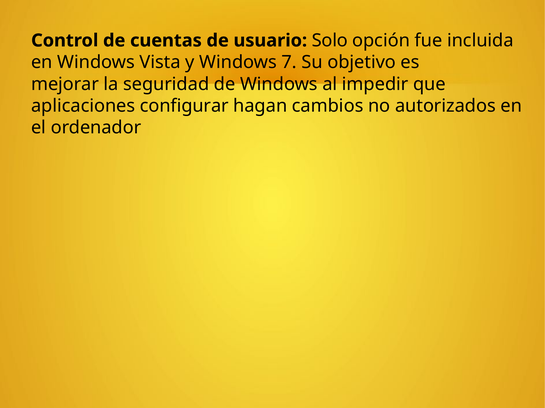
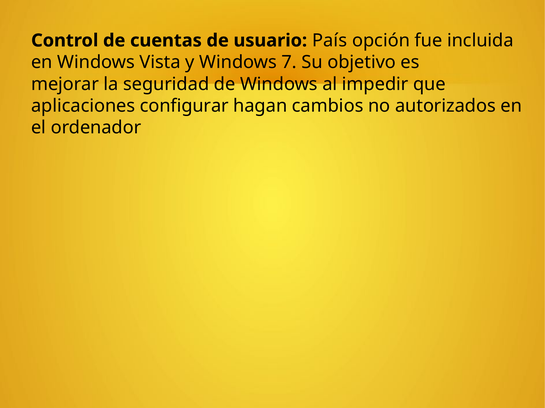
Solo: Solo -> País (330, 41)
